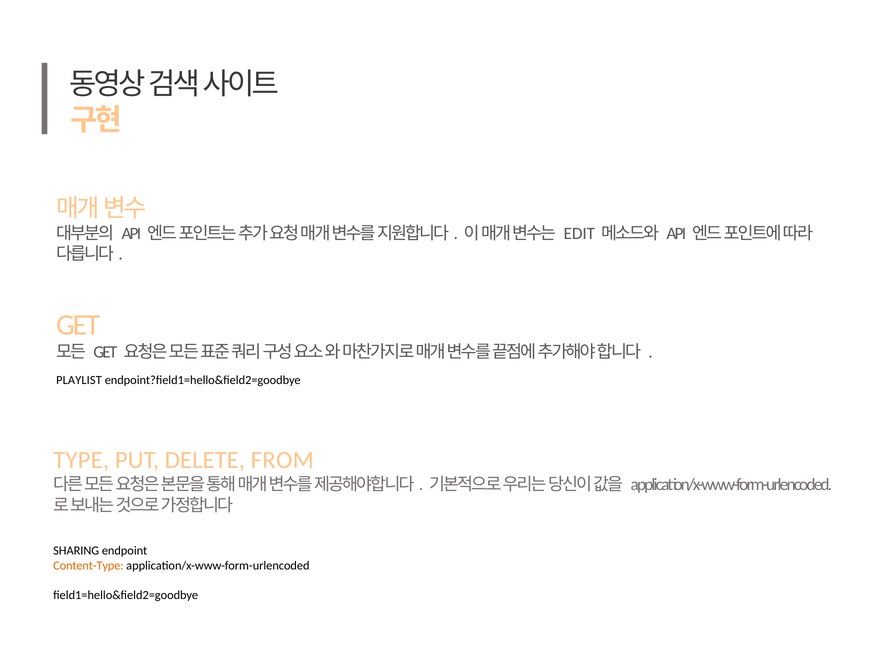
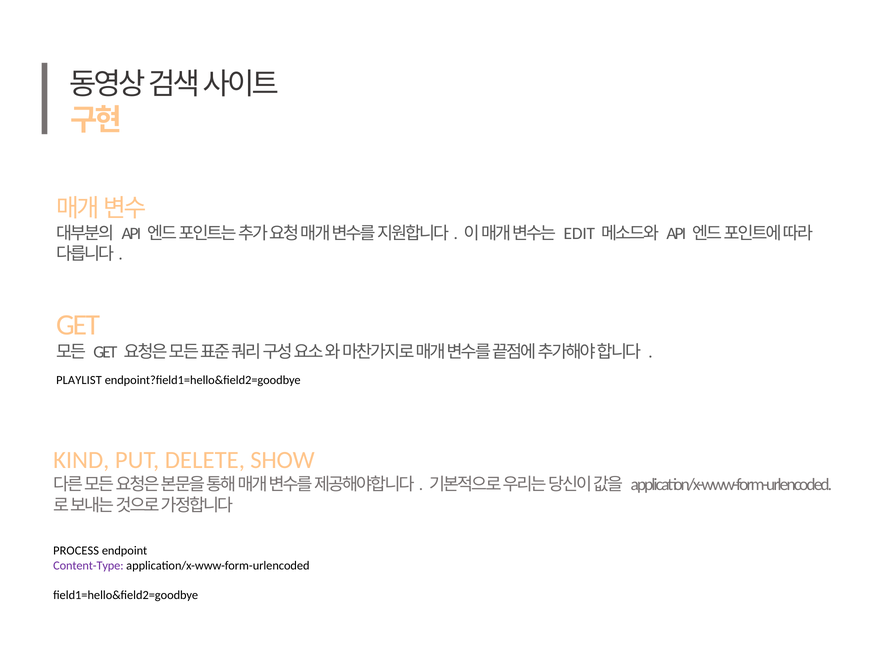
TYPE: TYPE -> KIND (81, 460)
FROM: FROM -> SHOW (282, 460)
SHARING: SHARING -> PROCESS (76, 550)
Content-Type colour: orange -> purple (88, 565)
